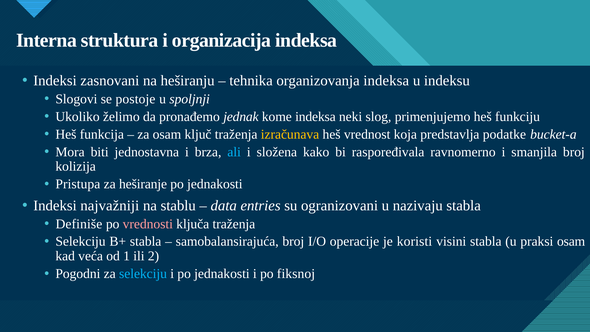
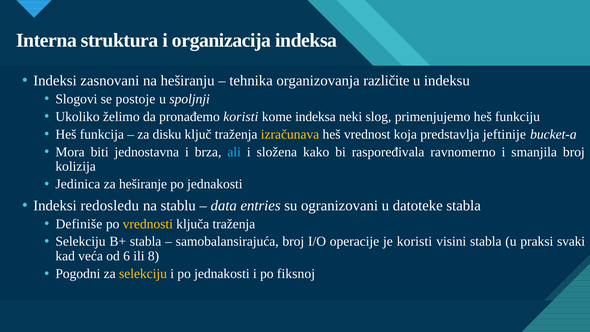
organizovanja indeksa: indeksa -> različite (386, 81)
pronađemo jednak: jednak -> koristi (241, 117)
za osam: osam -> disku (167, 134)
podatke: podatke -> jeftinije (504, 134)
Pristupa: Pristupa -> Jedinica (78, 184)
najvažniji: najvažniji -> redosledu (110, 205)
nazivaju: nazivaju -> datoteke (418, 205)
vrednosti colour: pink -> yellow (148, 224)
praksi osam: osam -> svaki (571, 241)
1: 1 -> 6 (127, 256)
2: 2 -> 8 (153, 256)
selekciju colour: light blue -> yellow (143, 274)
